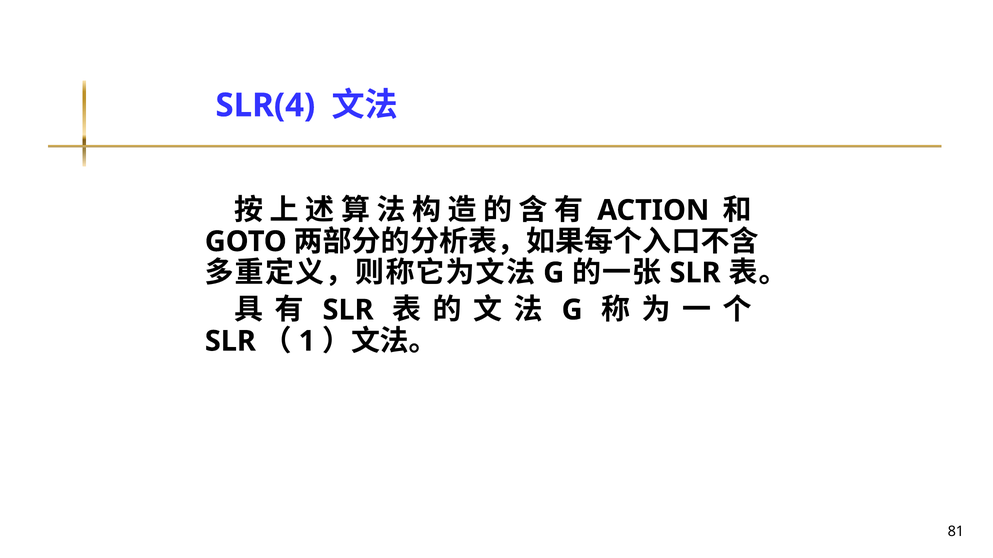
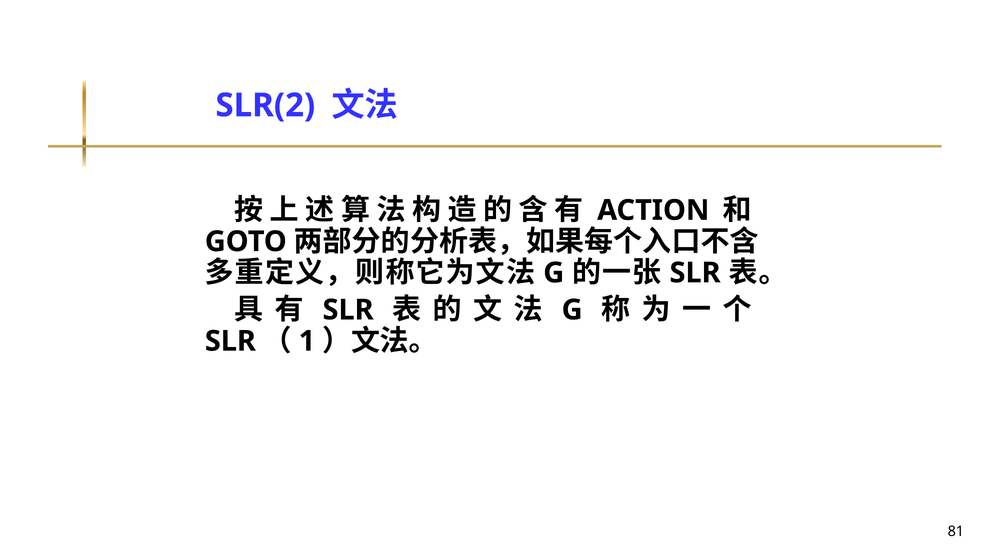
SLR(4: SLR(4 -> SLR(2 (265, 105)
